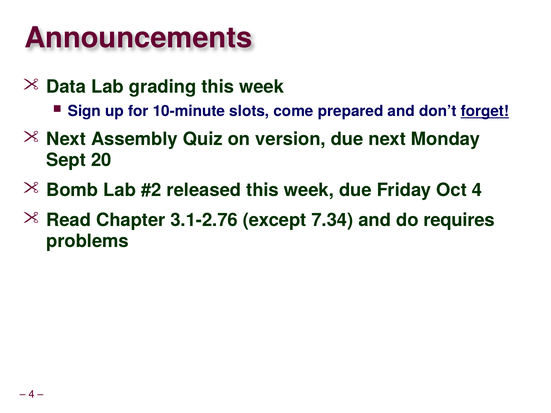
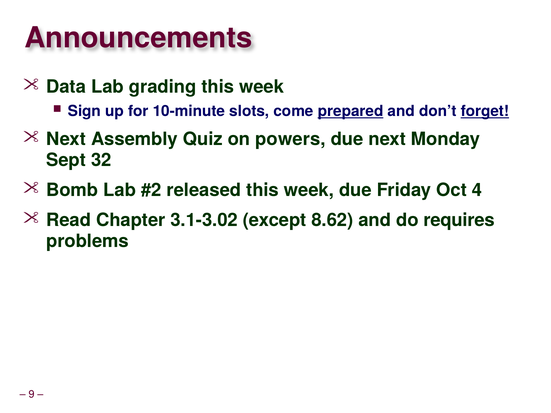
prepared underline: none -> present (351, 111)
version: version -> powers (290, 139)
20: 20 -> 32 (101, 160)
3.1-2.76: 3.1-2.76 -> 3.1-3.02 (204, 220)
7.34: 7.34 -> 8.62 (332, 220)
4: 4 -> 9 (31, 395)
